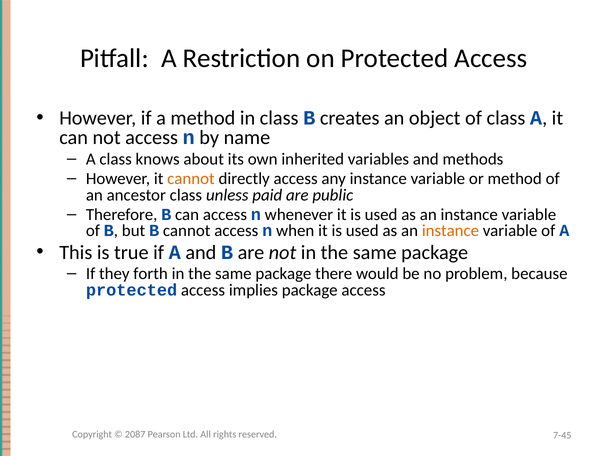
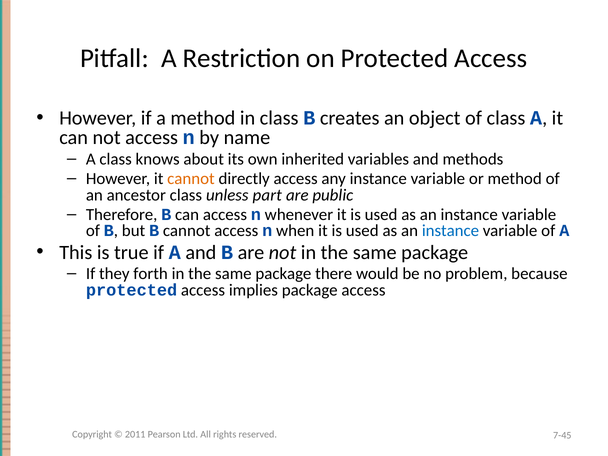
paid: paid -> part (267, 195)
instance colour: orange -> blue (450, 231)
2087: 2087 -> 2011 (135, 434)
